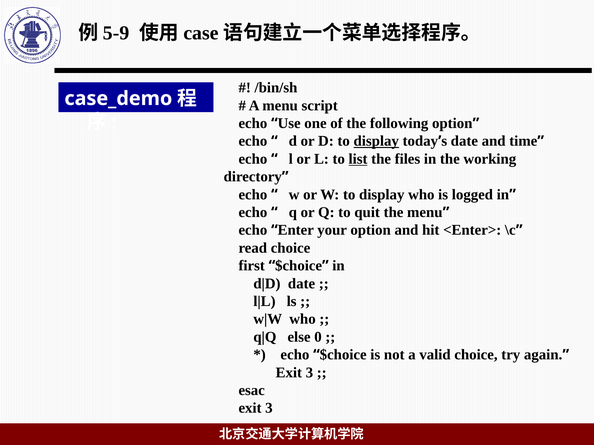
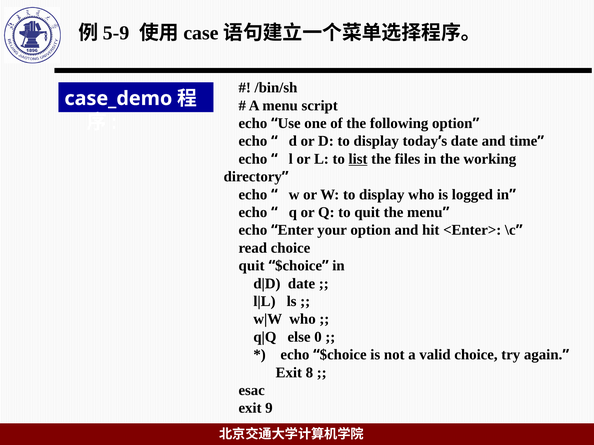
display underline: present -> none (376, 141)
first: first -> quit (252, 266)
3: 3 -> 8 (309, 373)
3: 3 -> 9 (269, 409)
